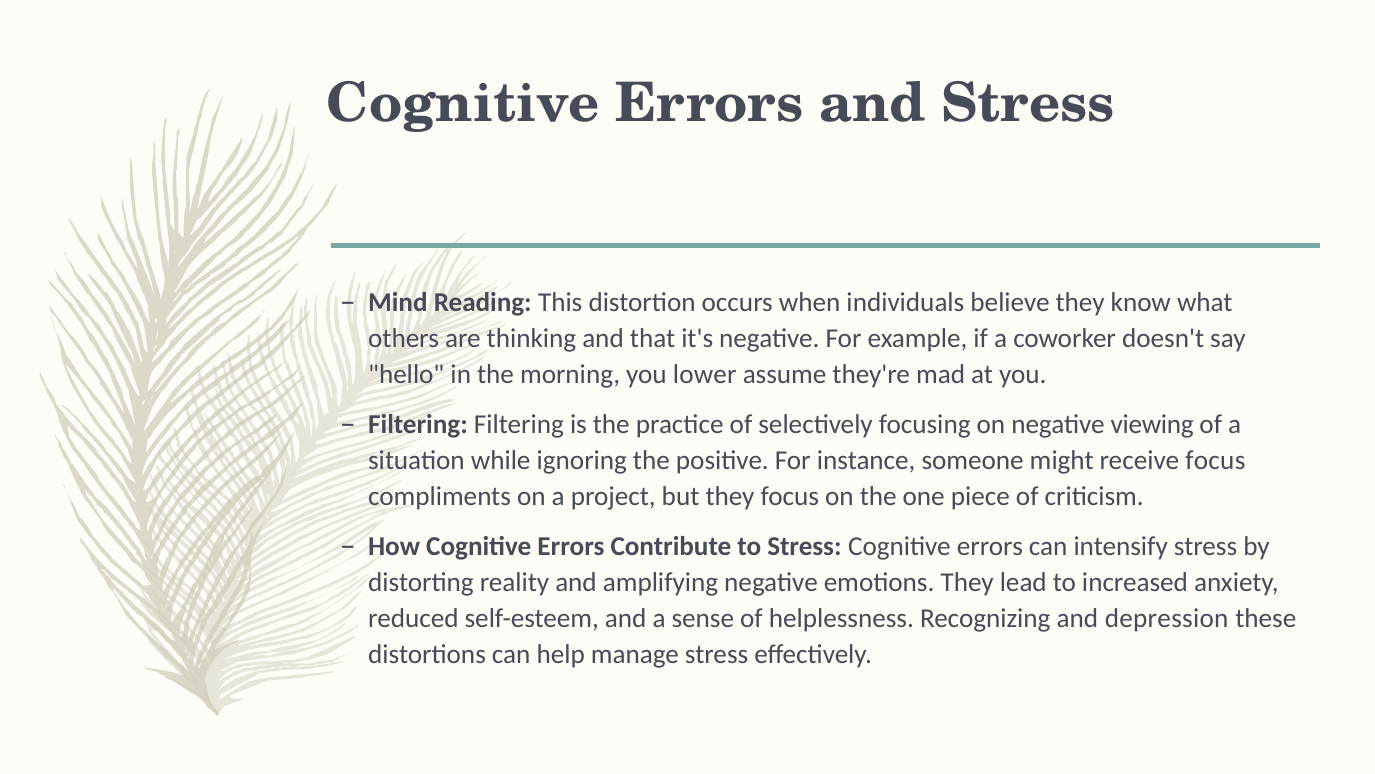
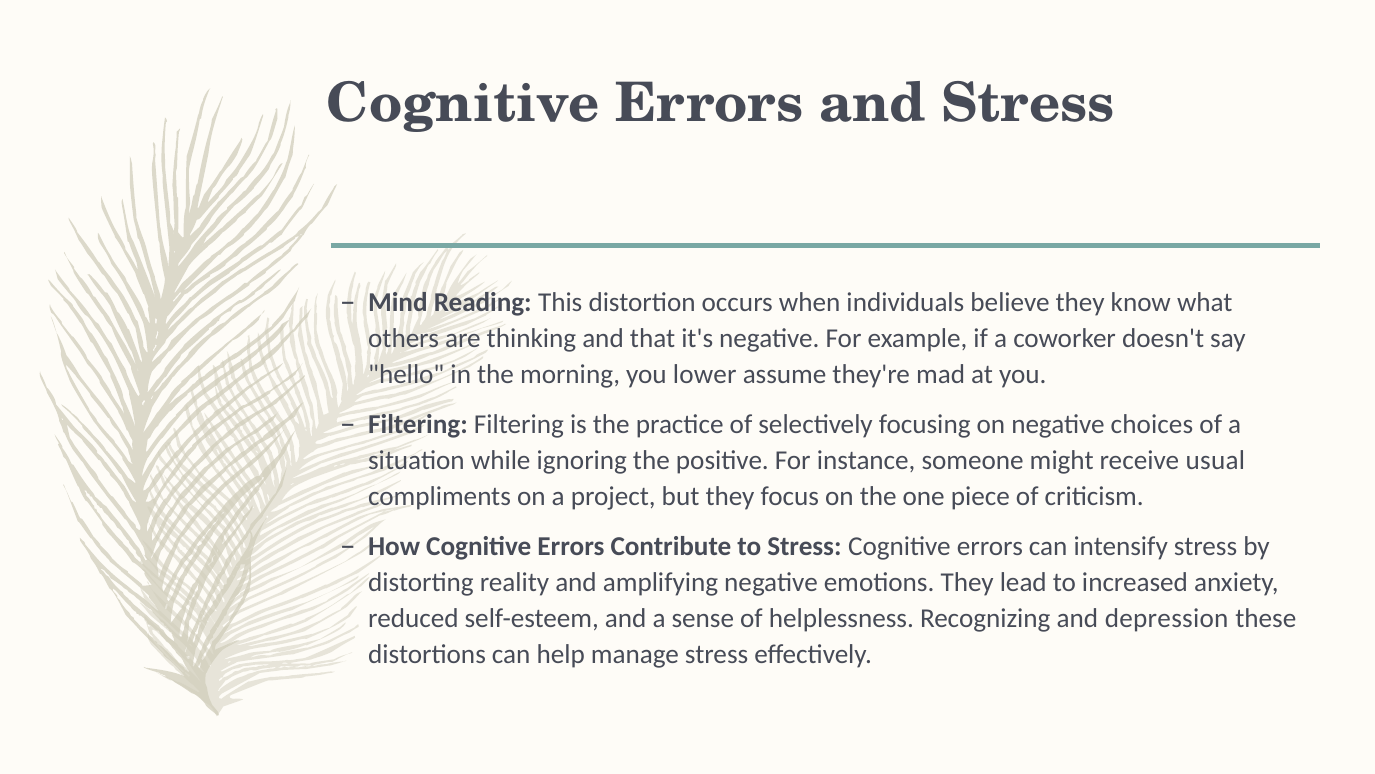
viewing: viewing -> choices (1152, 424)
receive focus: focus -> usual (1215, 460)
